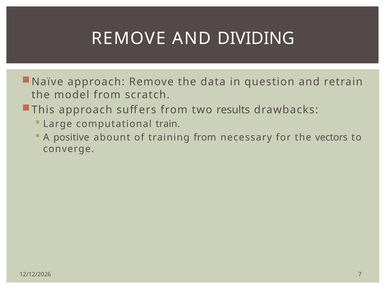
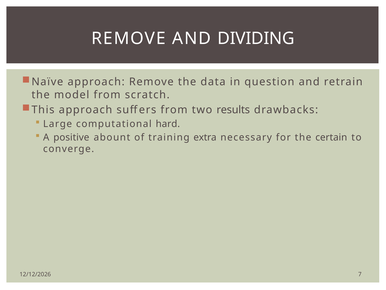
train: train -> hard (168, 124)
training from: from -> extra (205, 137)
vectors: vectors -> certain (331, 137)
